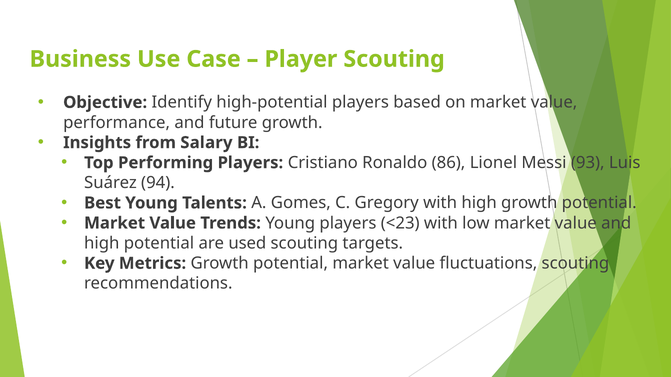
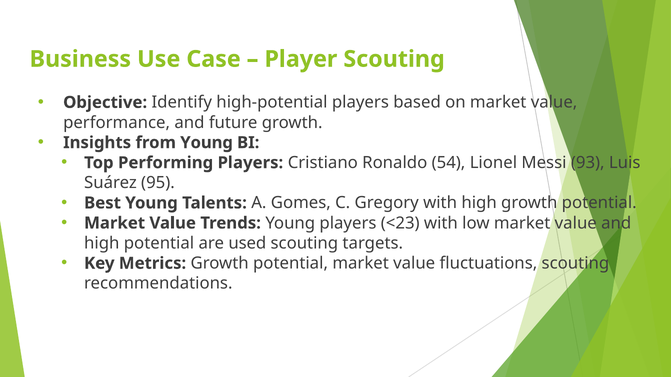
from Salary: Salary -> Young (207, 143)
86: 86 -> 54 (449, 163)
94: 94 -> 95 (158, 183)
